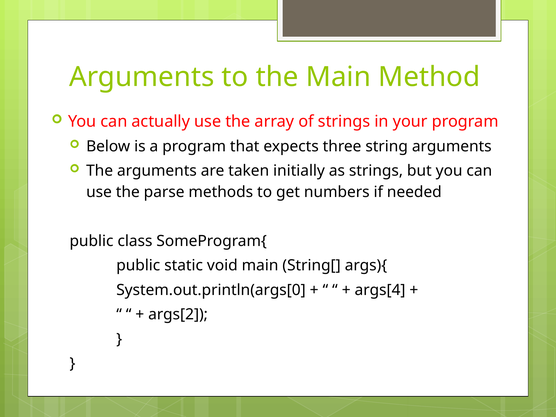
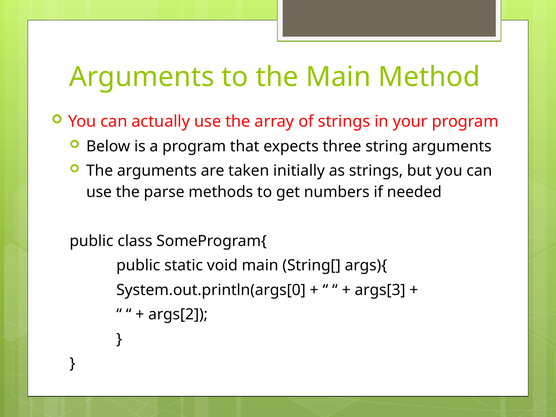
args[4: args[4 -> args[3 (380, 290)
